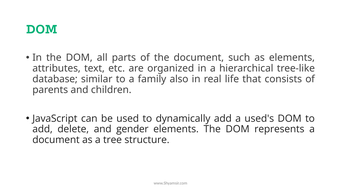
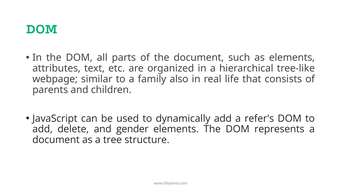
database: database -> webpage (55, 79)
used's: used's -> refer's (259, 118)
